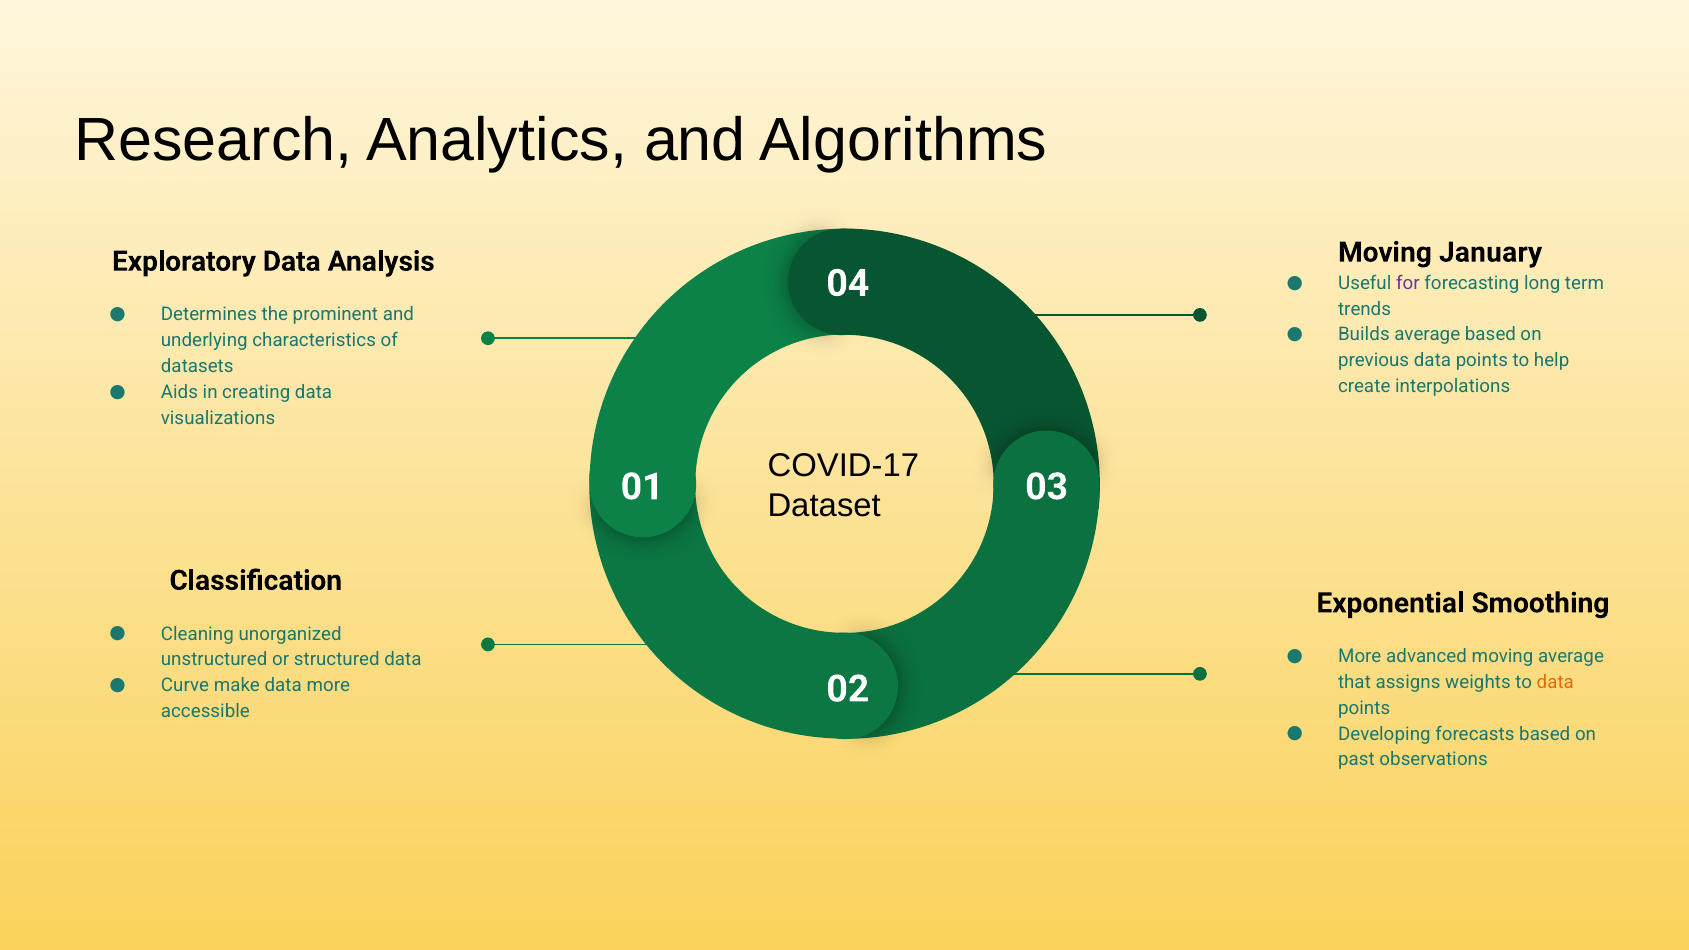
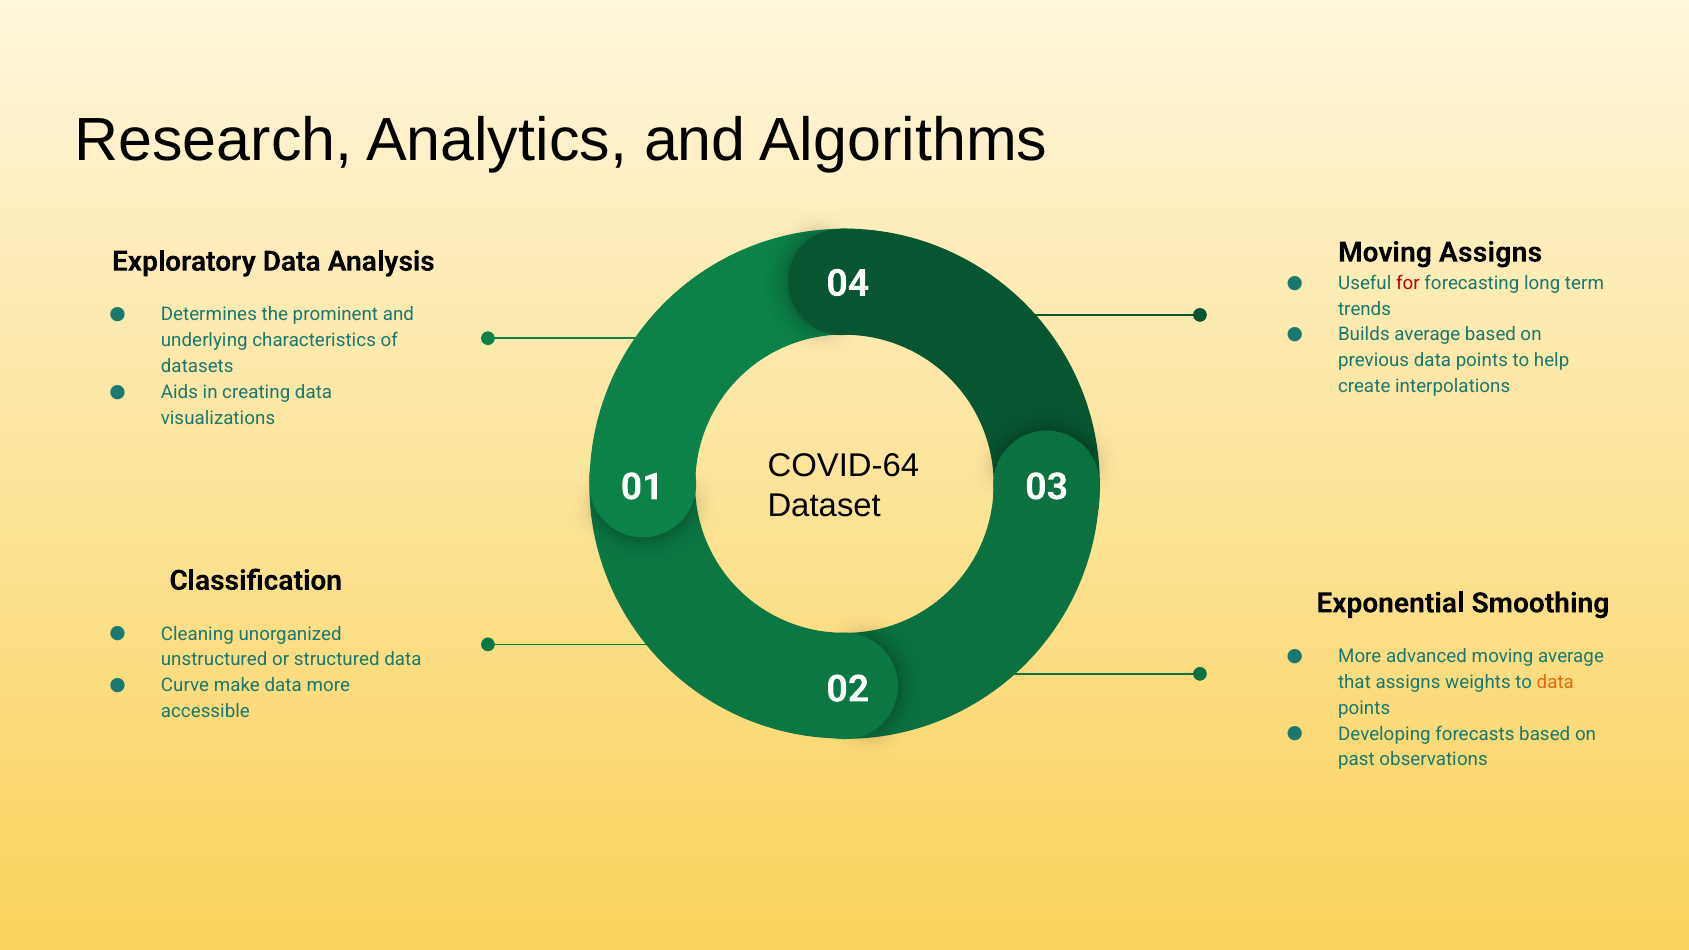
Moving January: January -> Assigns (1491, 252)
for colour: purple -> red (1408, 283)
COVID-17: COVID-17 -> COVID-64 (843, 466)
